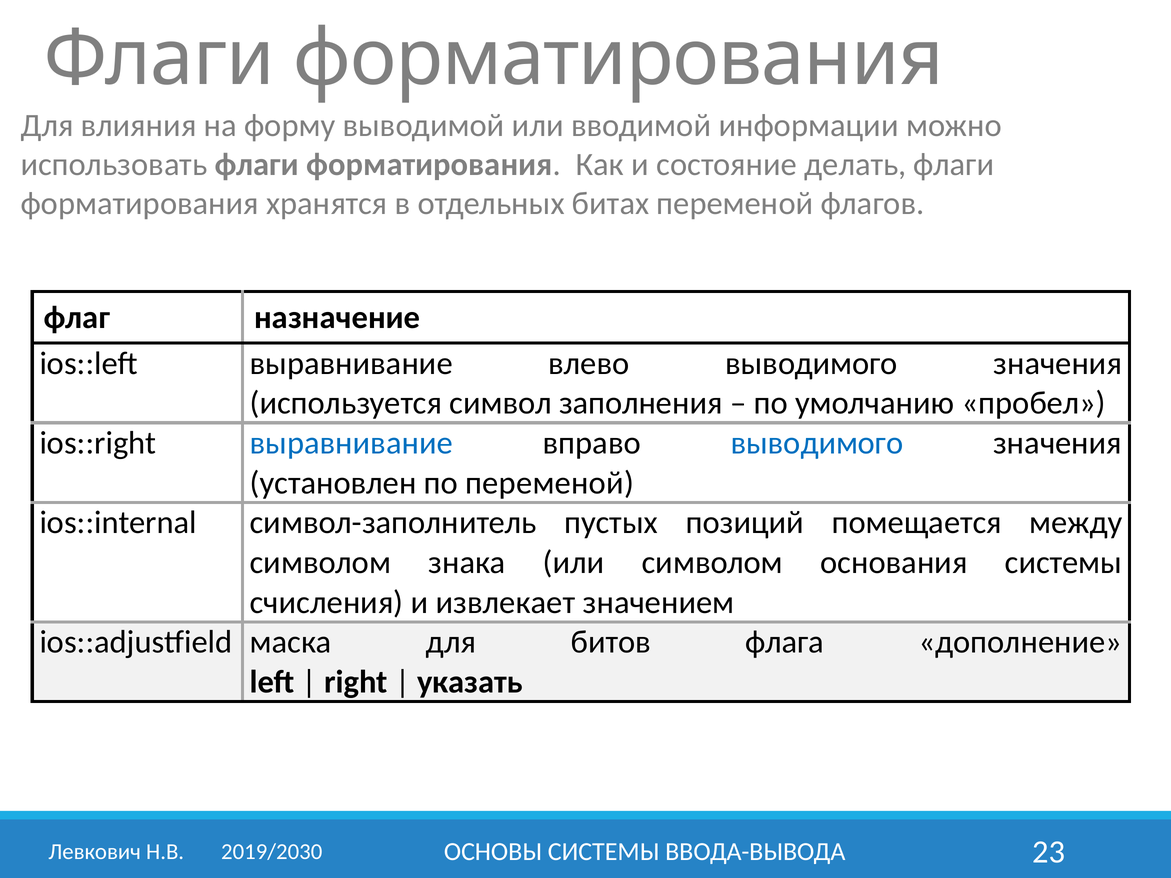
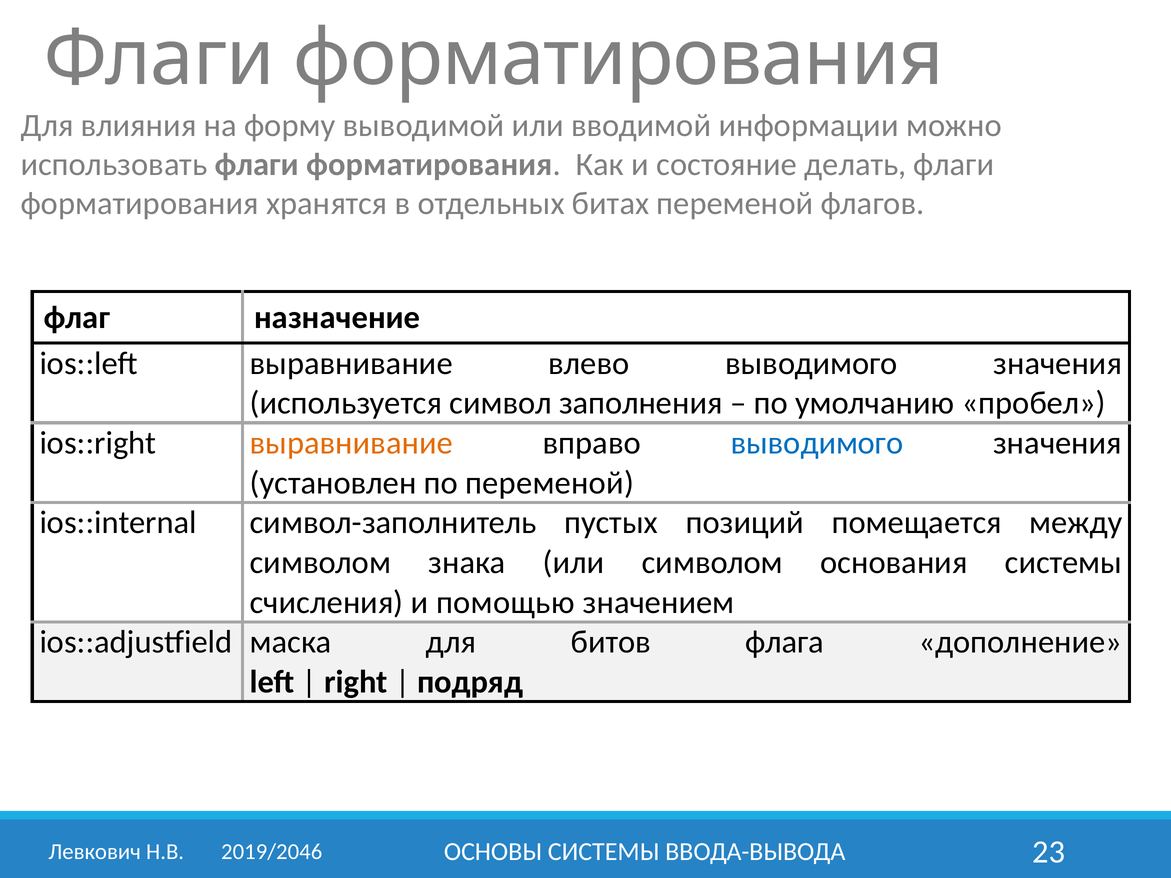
выравнивание colour: blue -> orange (351, 443)
извлекает: извлекает -> помощью (505, 603)
указать: указать -> подряд (470, 682)
2019/2030: 2019/2030 -> 2019/2046 (272, 852)
